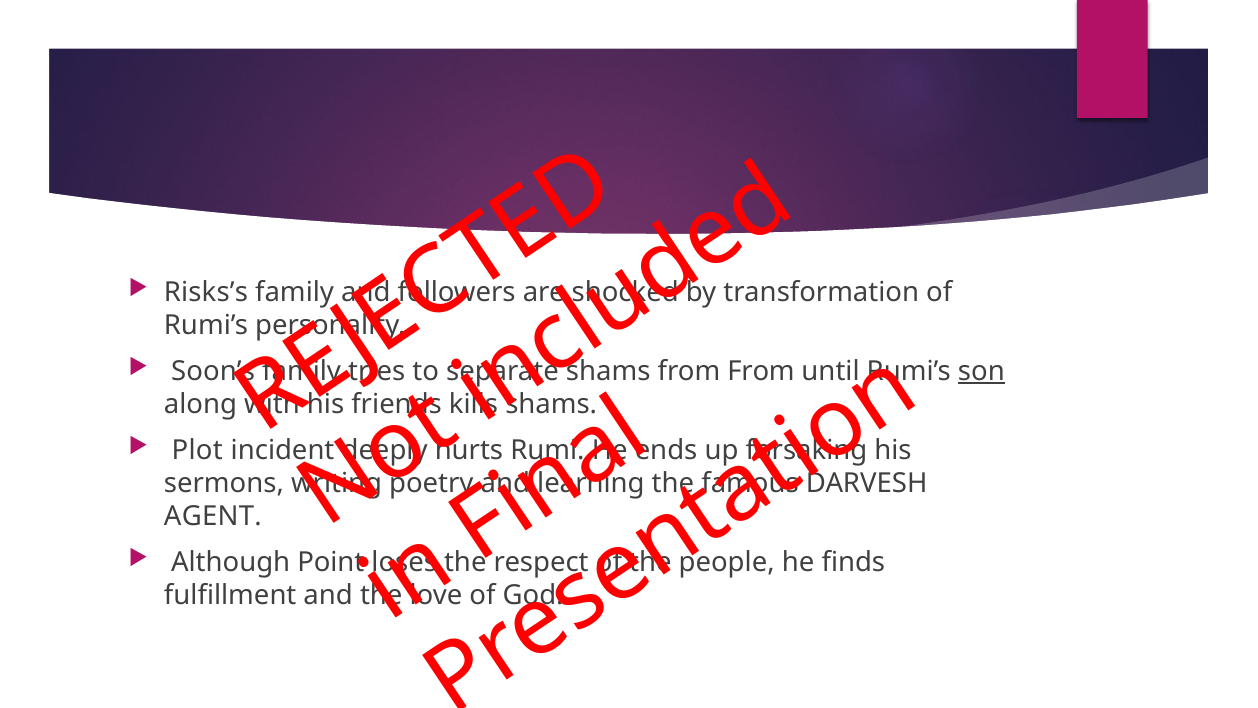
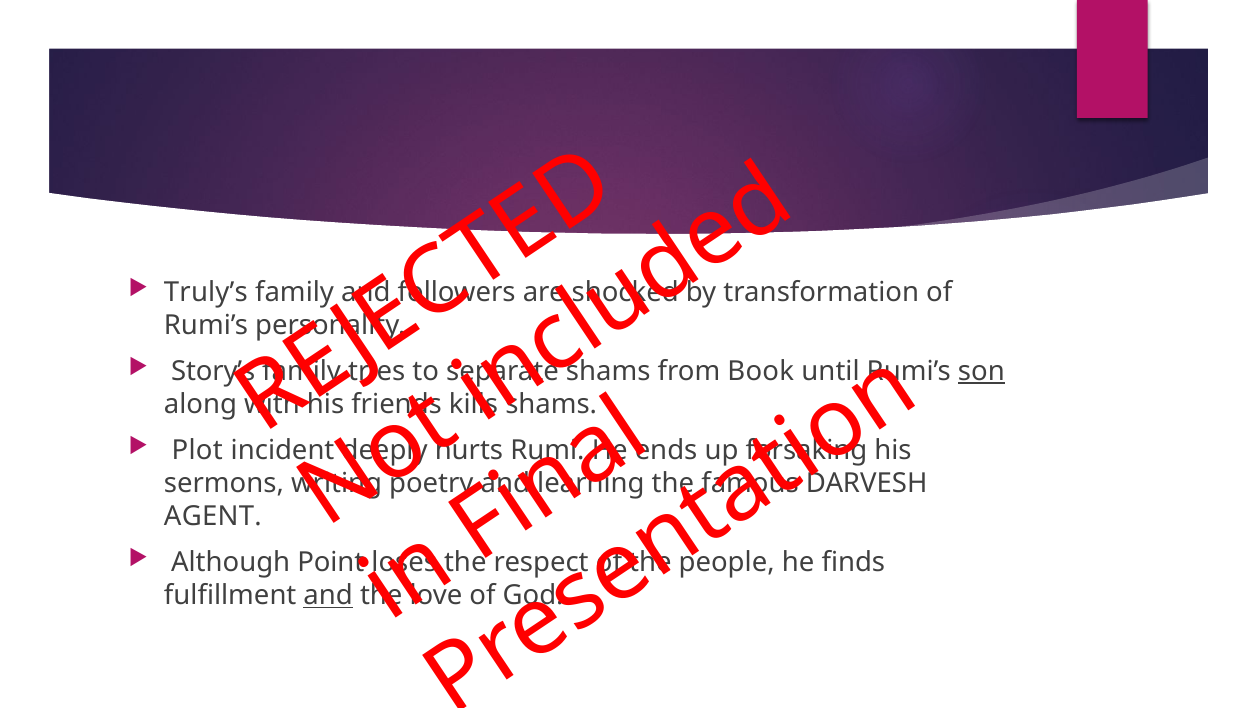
Risks’s: Risks’s -> Truly’s (206, 292)
Soon’s: Soon’s -> Story’s (213, 371)
from From: From -> Book (761, 371)
and underline: none -> present (328, 595)
